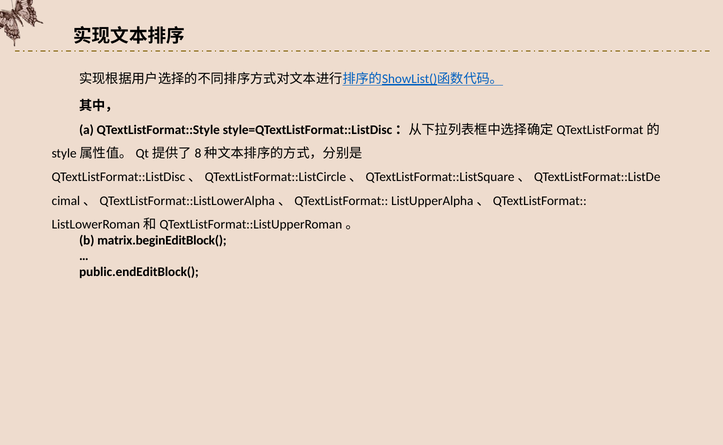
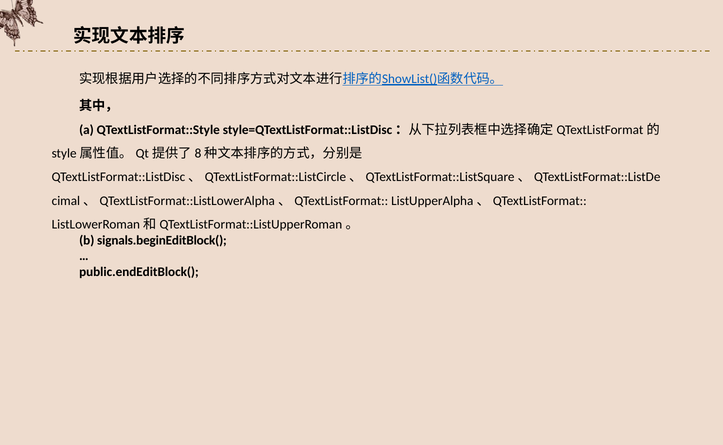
matrix.beginEditBlock(: matrix.beginEditBlock( -> signals.beginEditBlock( (162, 240)
